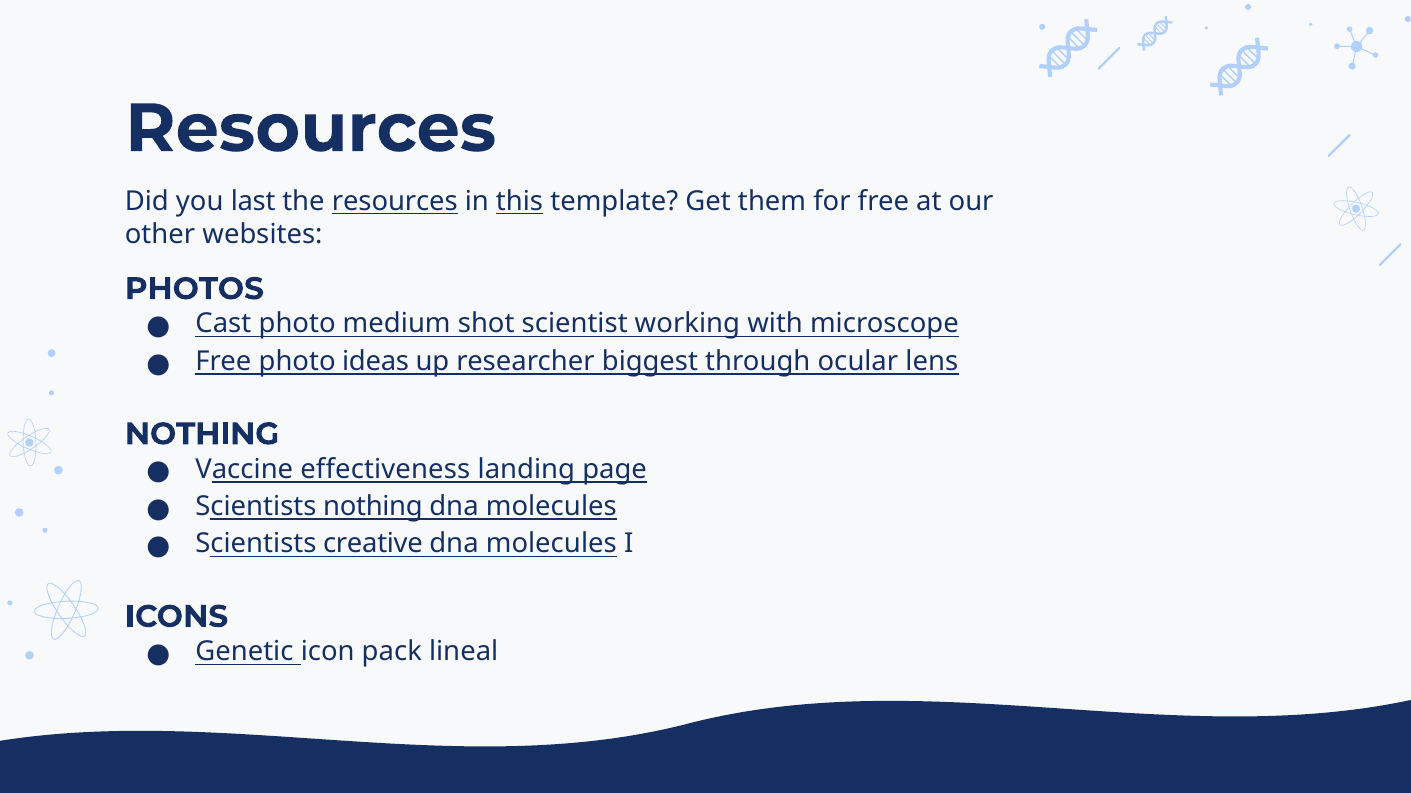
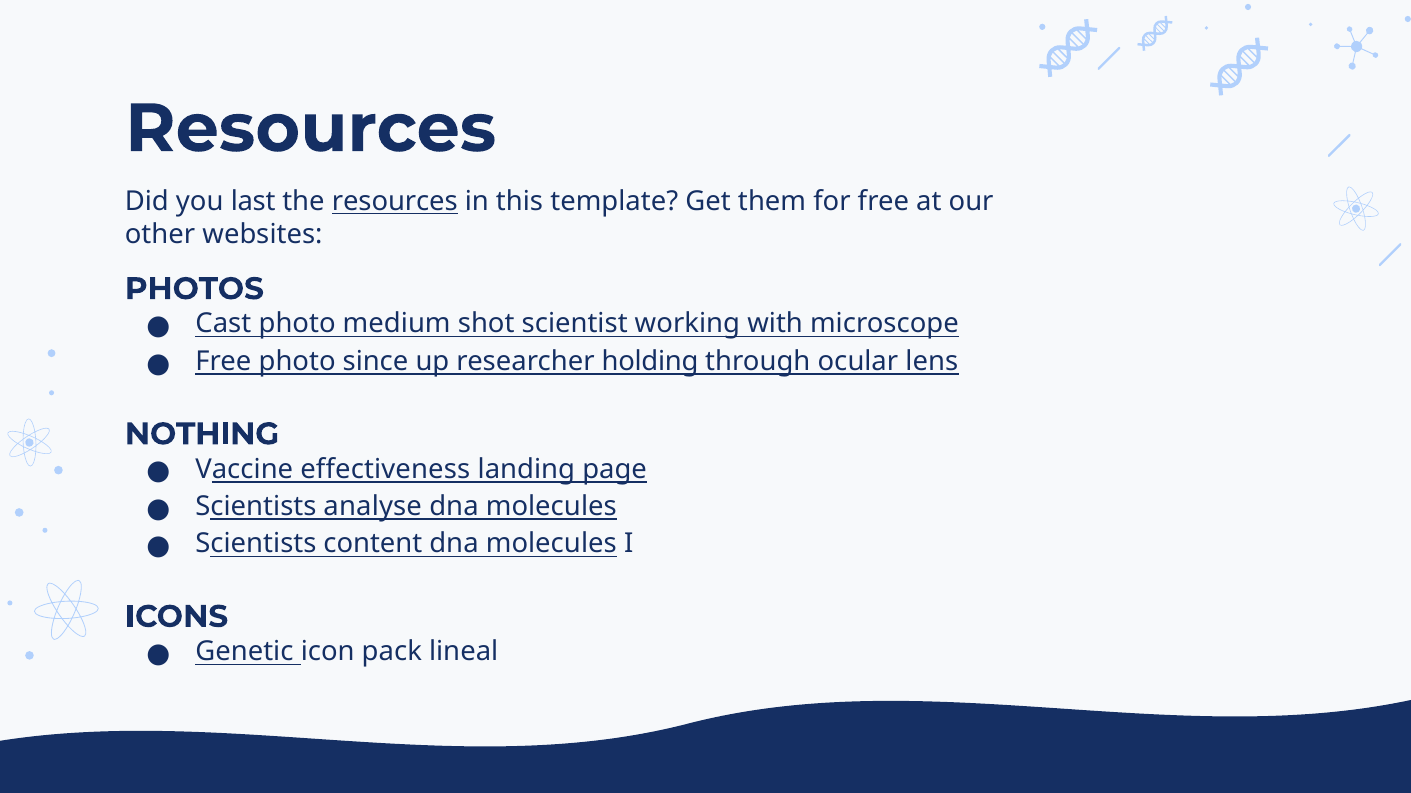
this underline: present -> none (520, 202)
ideas: ideas -> since (376, 361)
biggest: biggest -> holding (650, 361)
Scientists nothing: nothing -> analyse (373, 507)
creative: creative -> content (373, 544)
